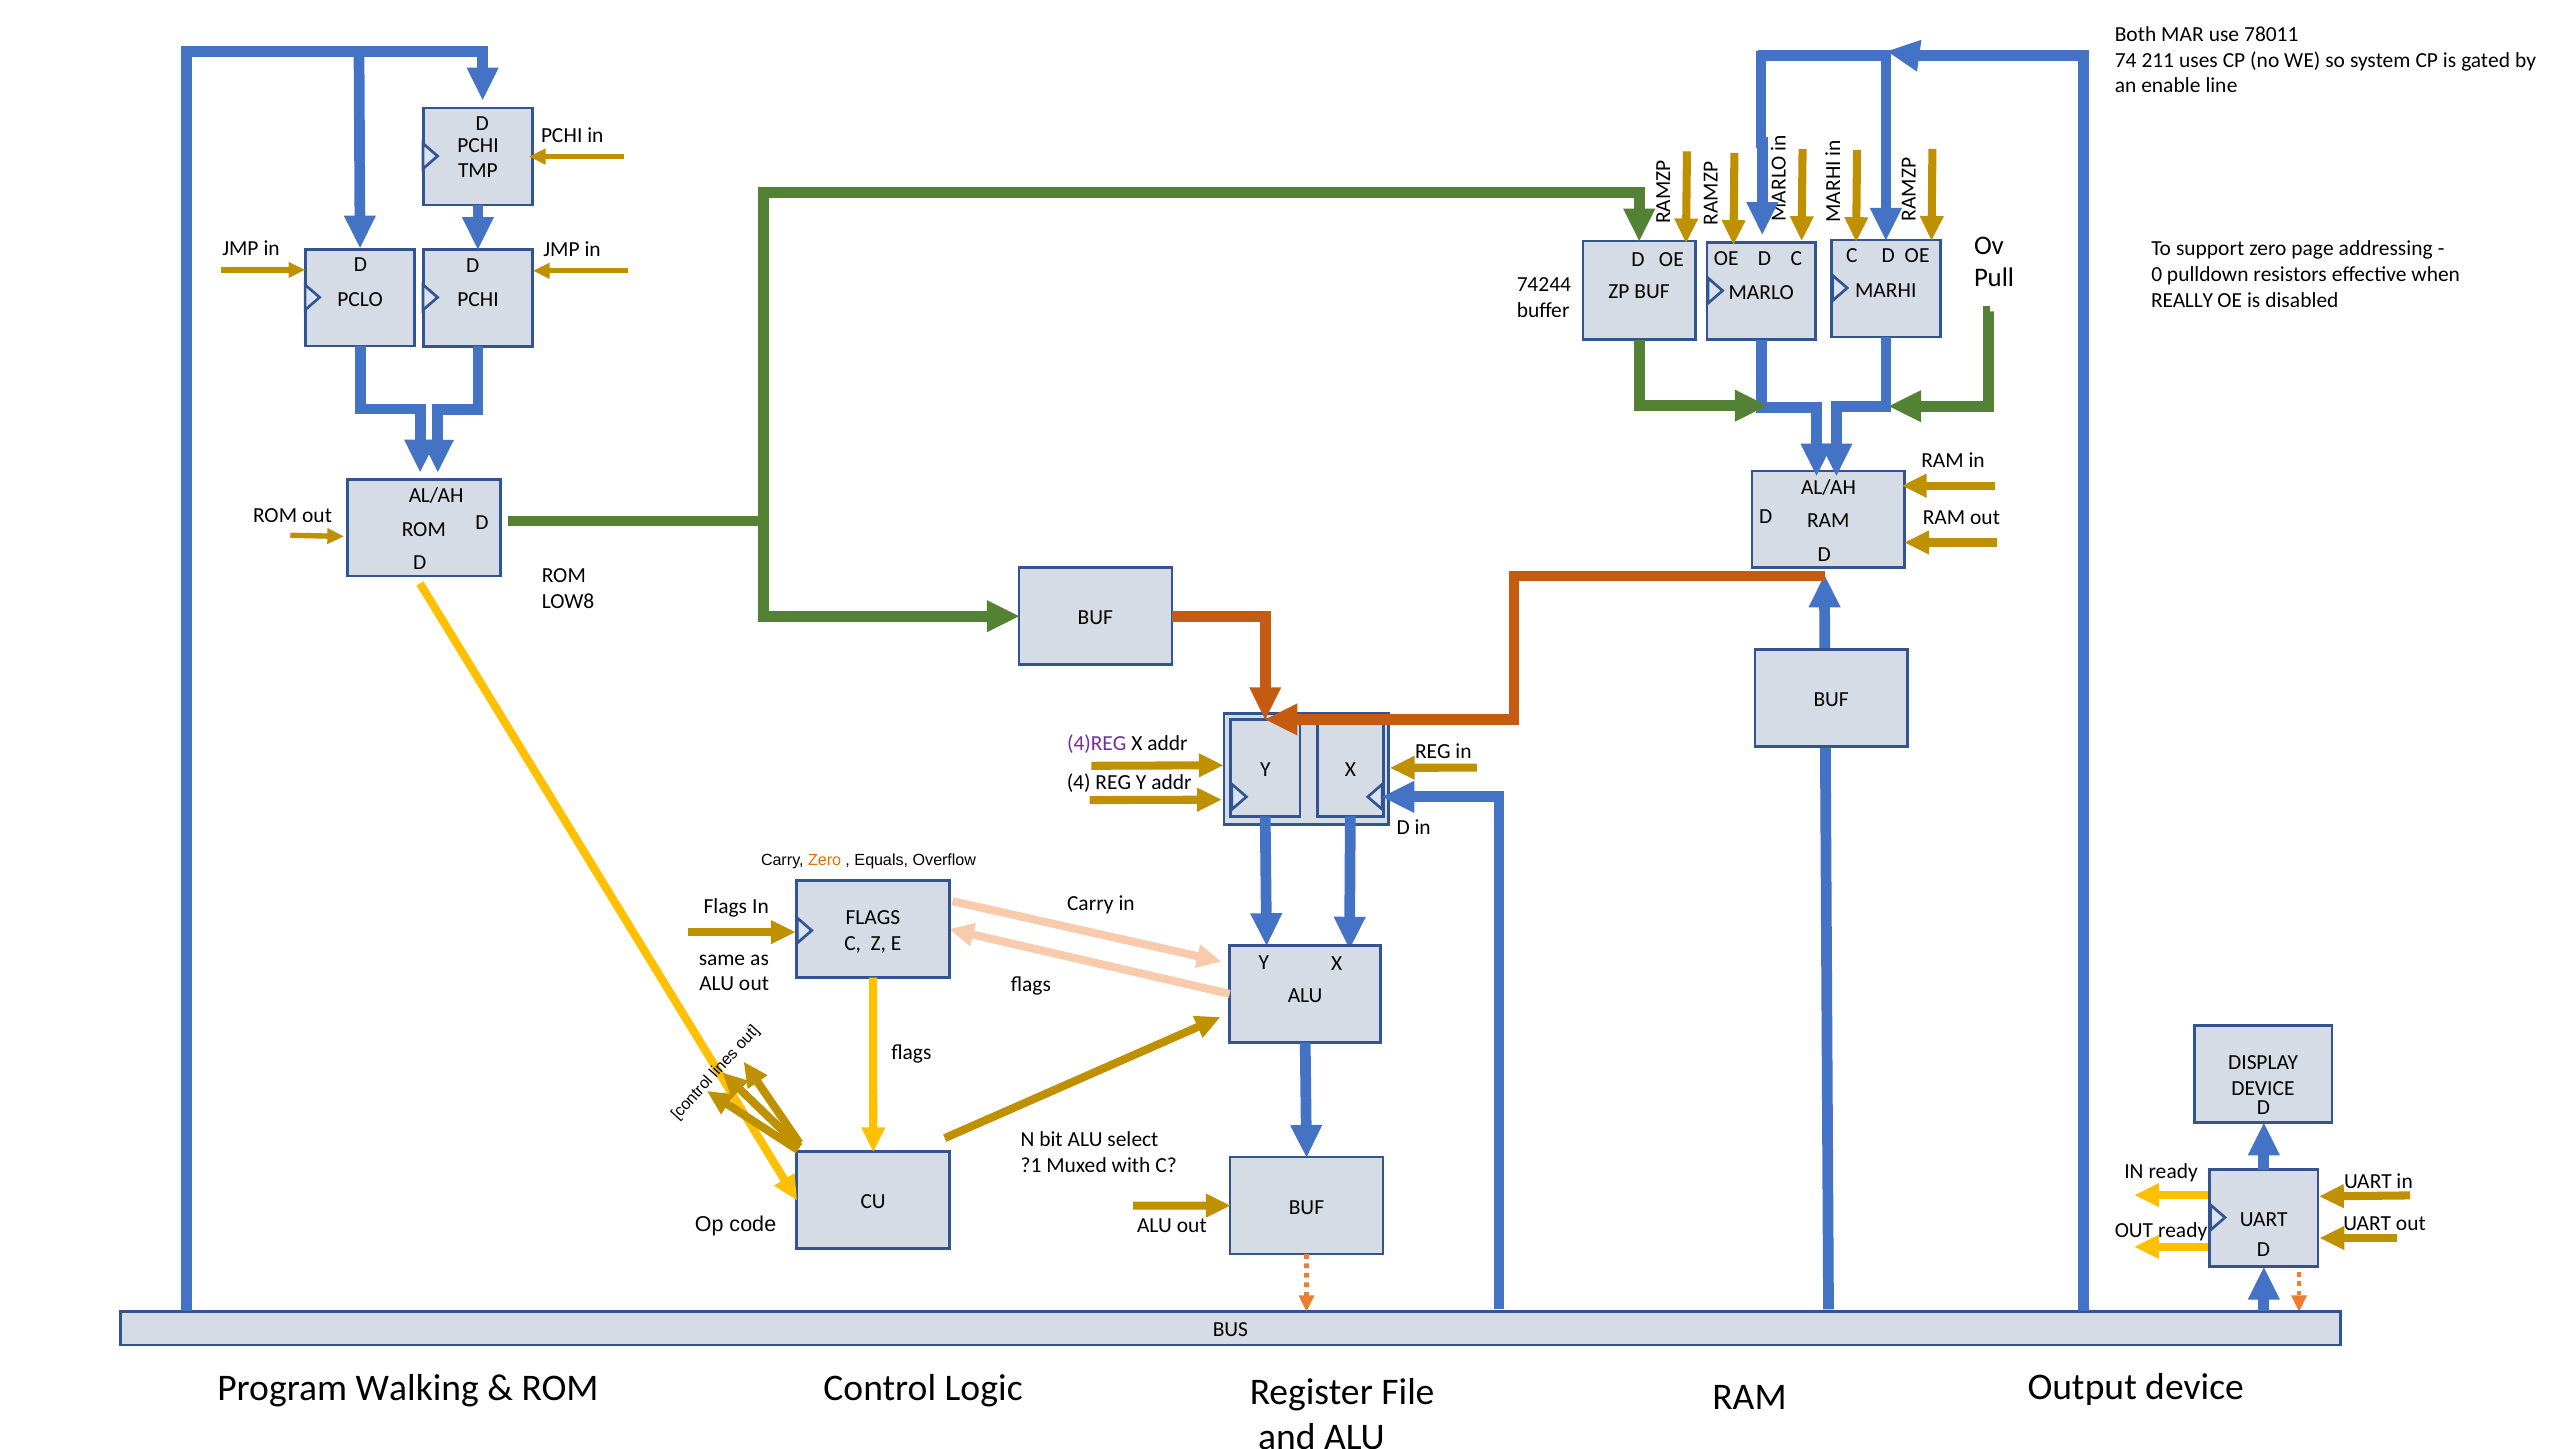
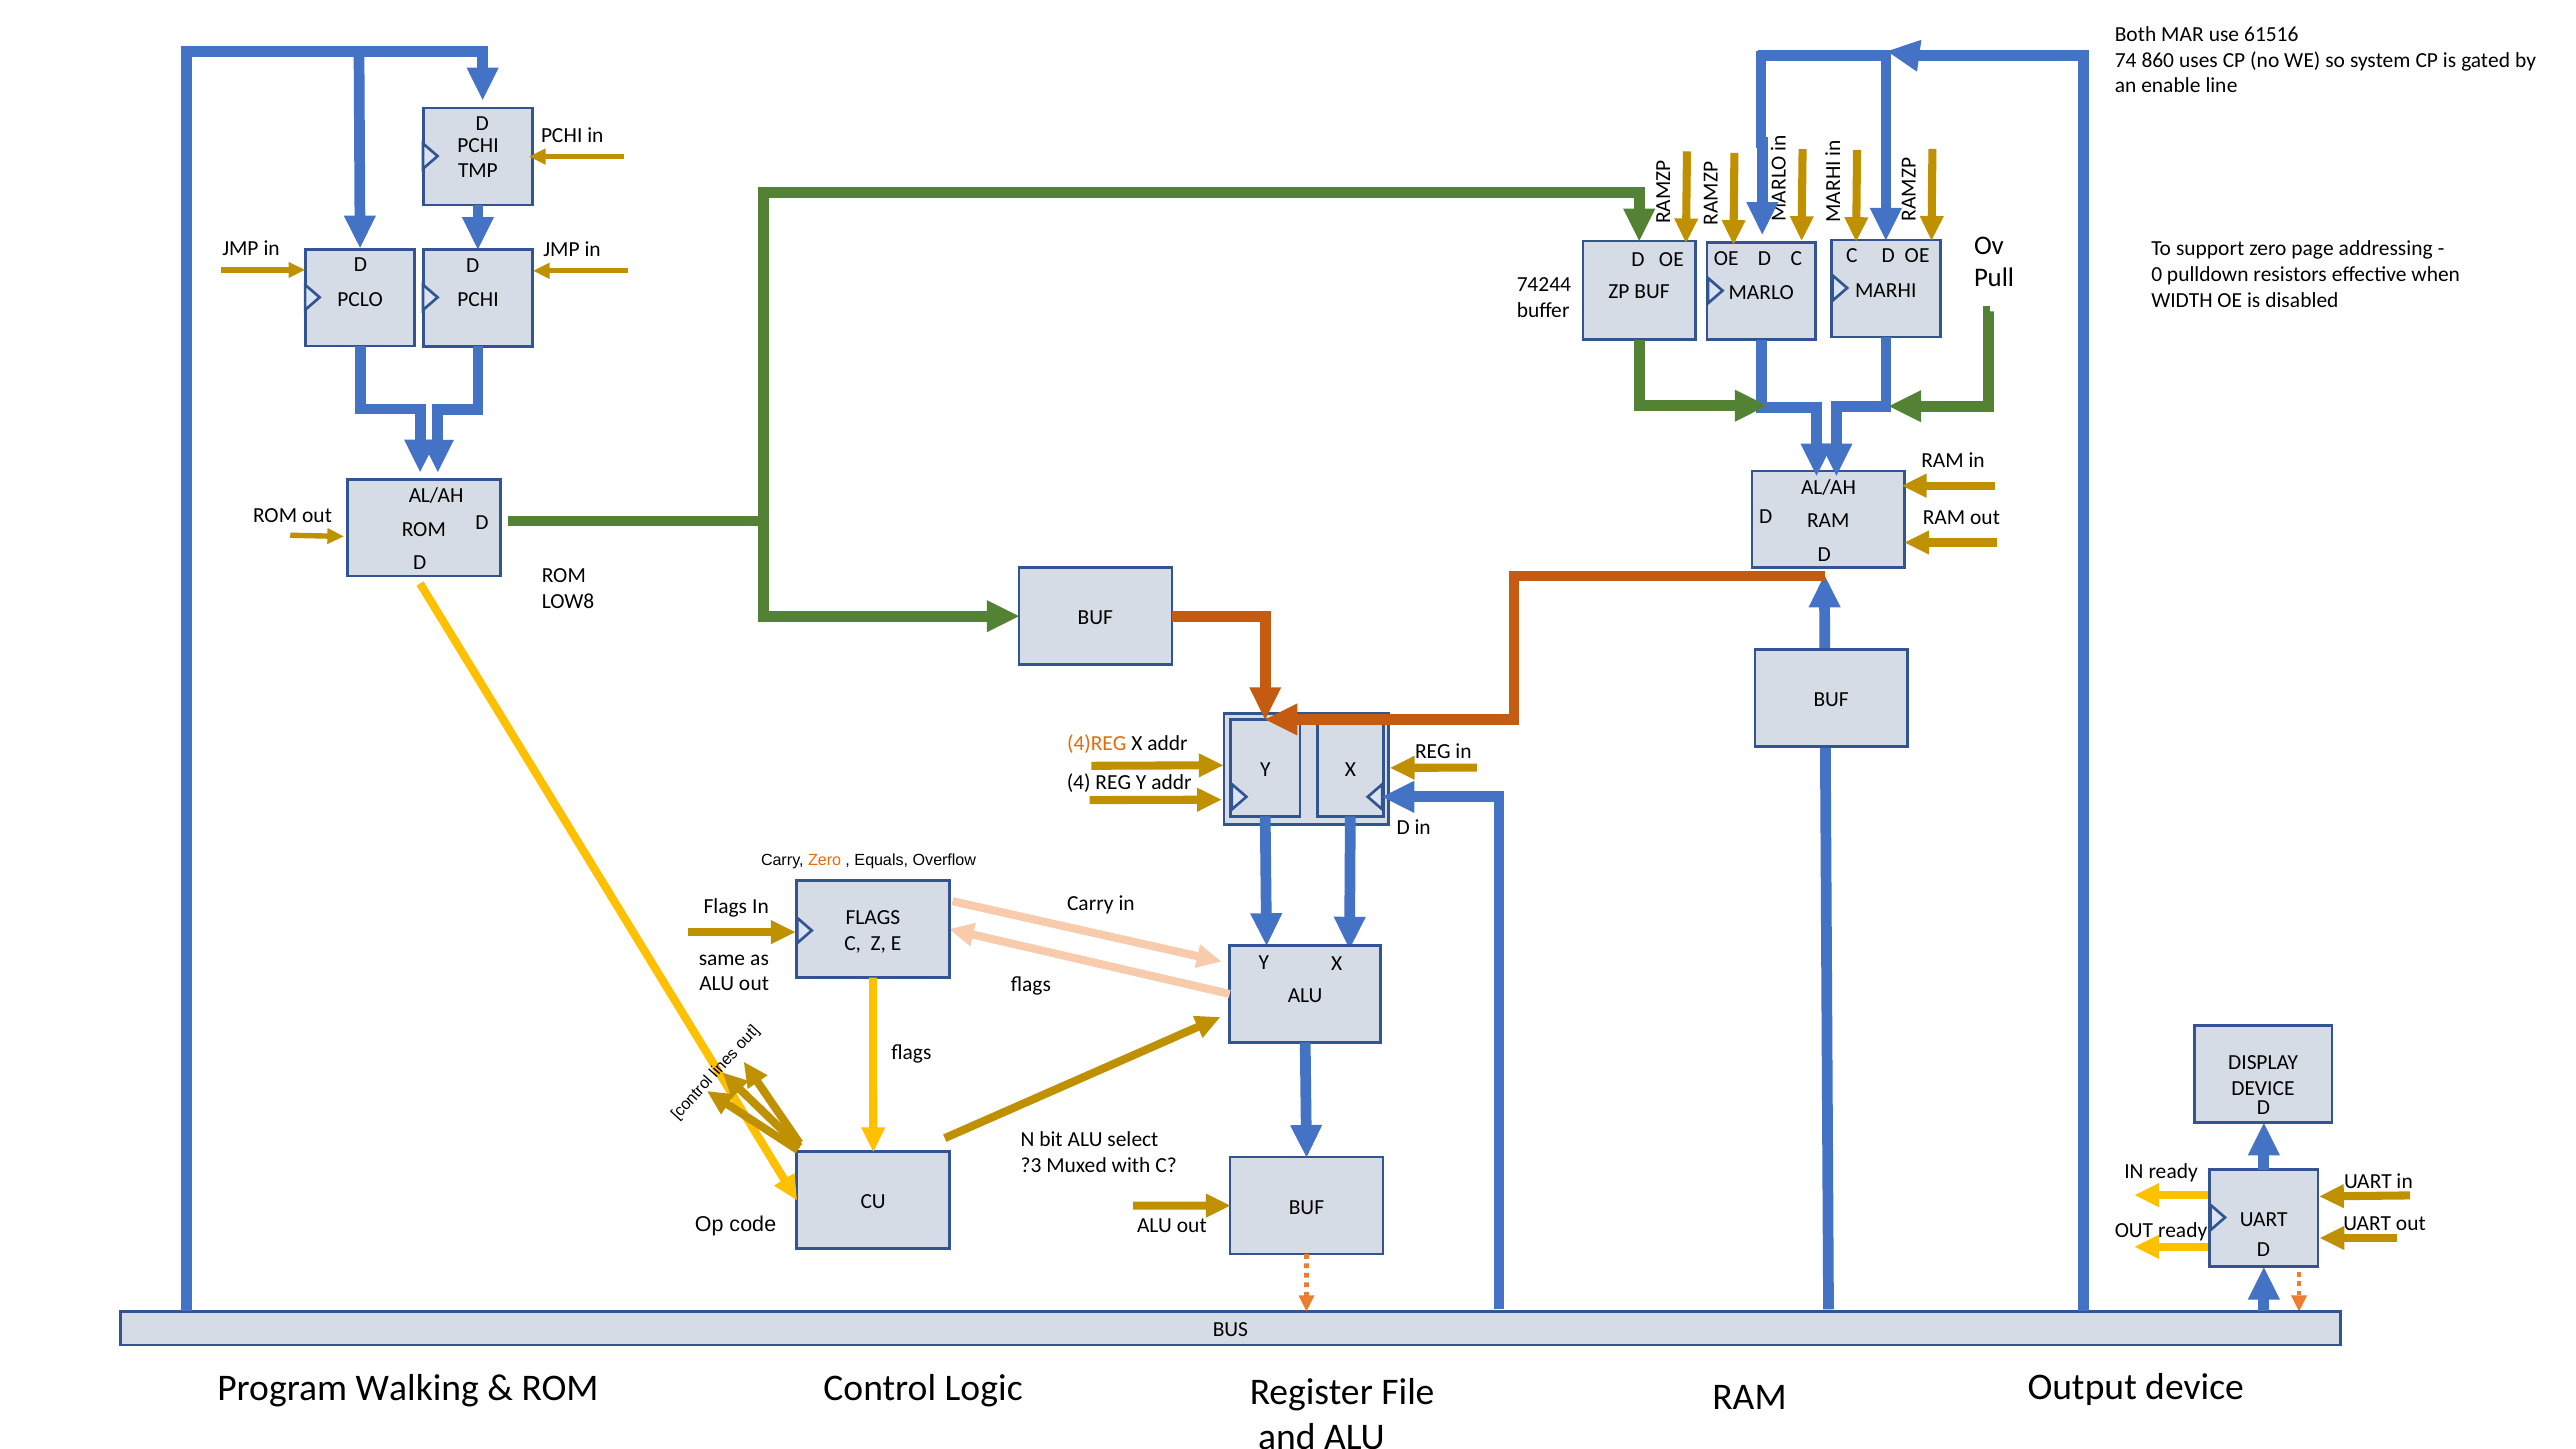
78011: 78011 -> 61516 (2271, 34)
211: 211 -> 860 (2158, 60)
REALLY: REALLY -> WIDTH (2182, 300)
4)REG colour: purple -> orange (1097, 743)
?1: ?1 -> ?3 (1031, 1165)
